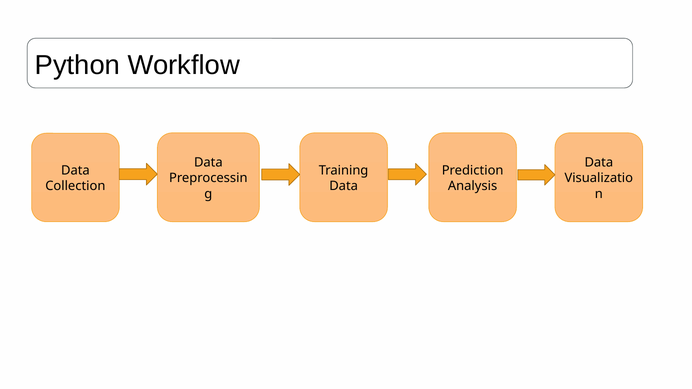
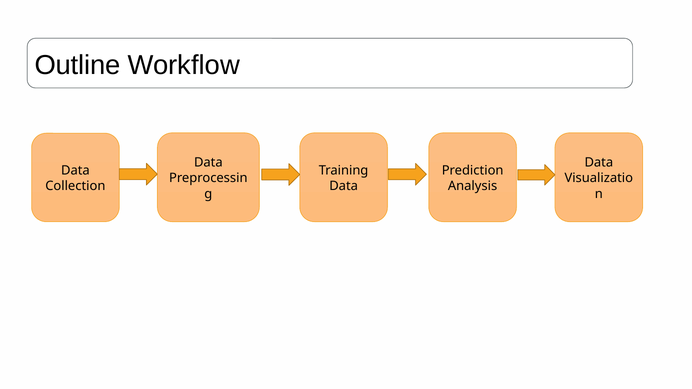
Python: Python -> Outline (78, 65)
